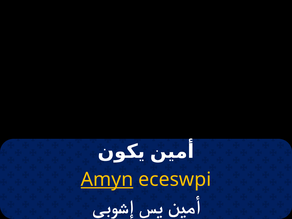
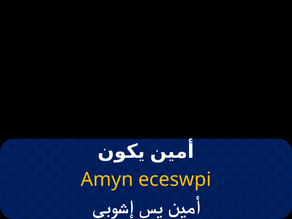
Amyn underline: present -> none (107, 179)
